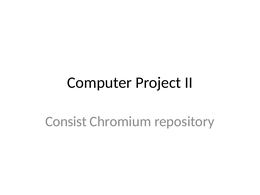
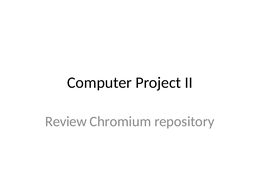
Consist: Consist -> Review (66, 121)
